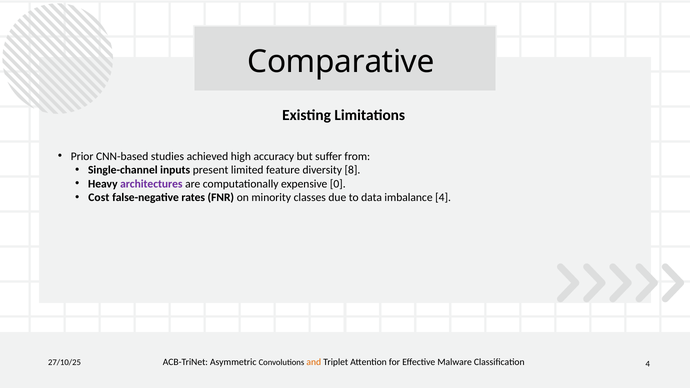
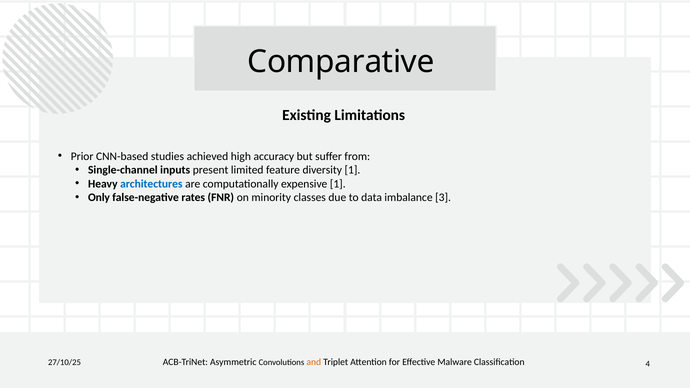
diversity 8: 8 -> 1 (352, 170)
architectures colour: purple -> blue (151, 184)
expensive 0: 0 -> 1 (338, 184)
Cost: Cost -> Only (99, 198)
imbalance 4: 4 -> 3 (443, 198)
